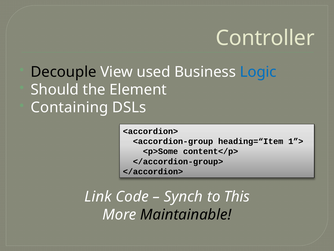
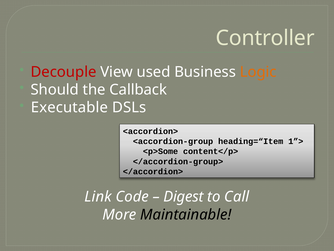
Decouple colour: black -> red (64, 72)
Logic colour: blue -> orange (258, 72)
Element: Element -> Callback (138, 90)
Containing: Containing -> Executable (69, 107)
Synch: Synch -> Digest (183, 196)
This: This -> Call (237, 196)
